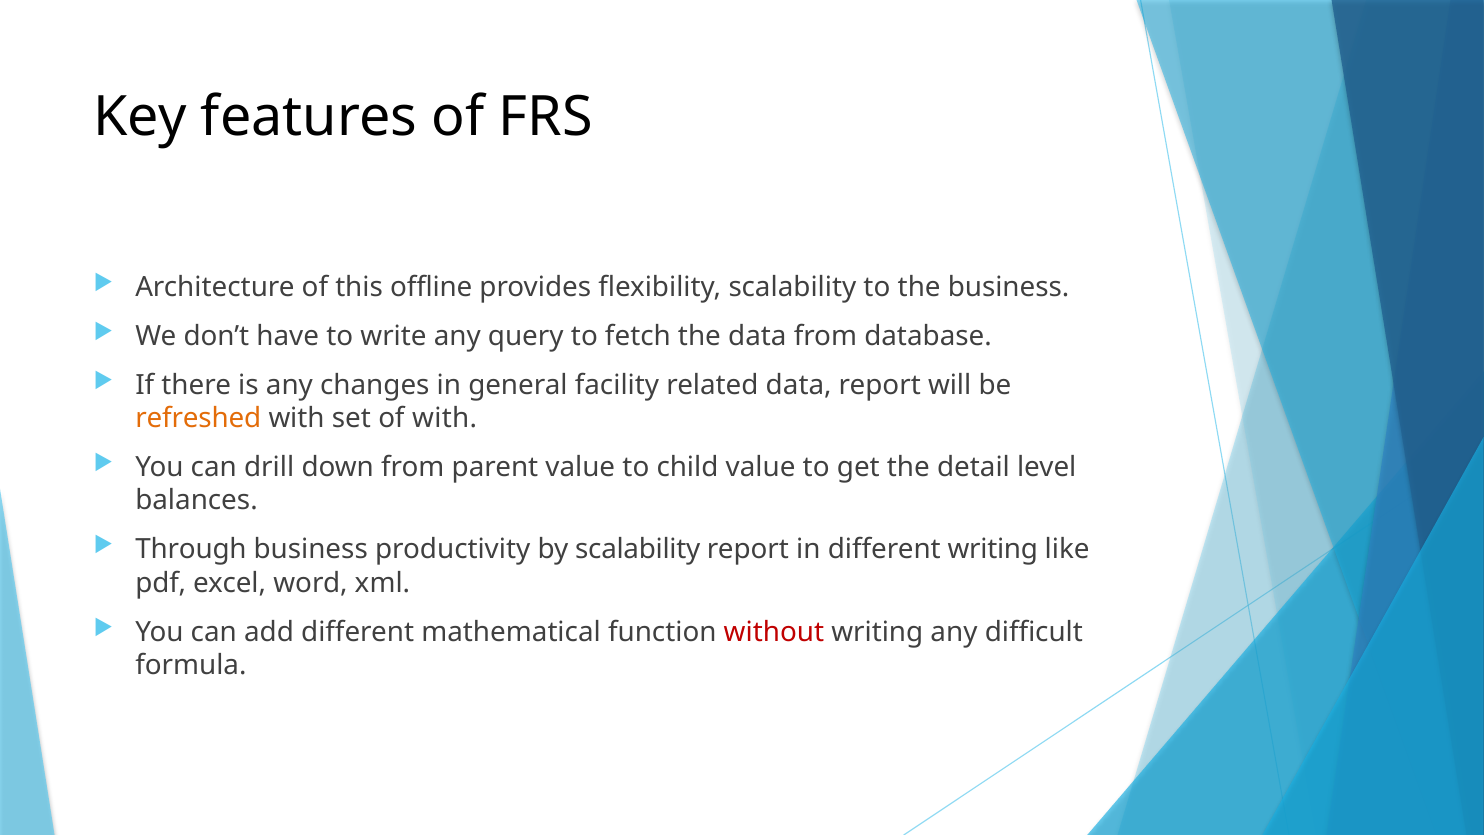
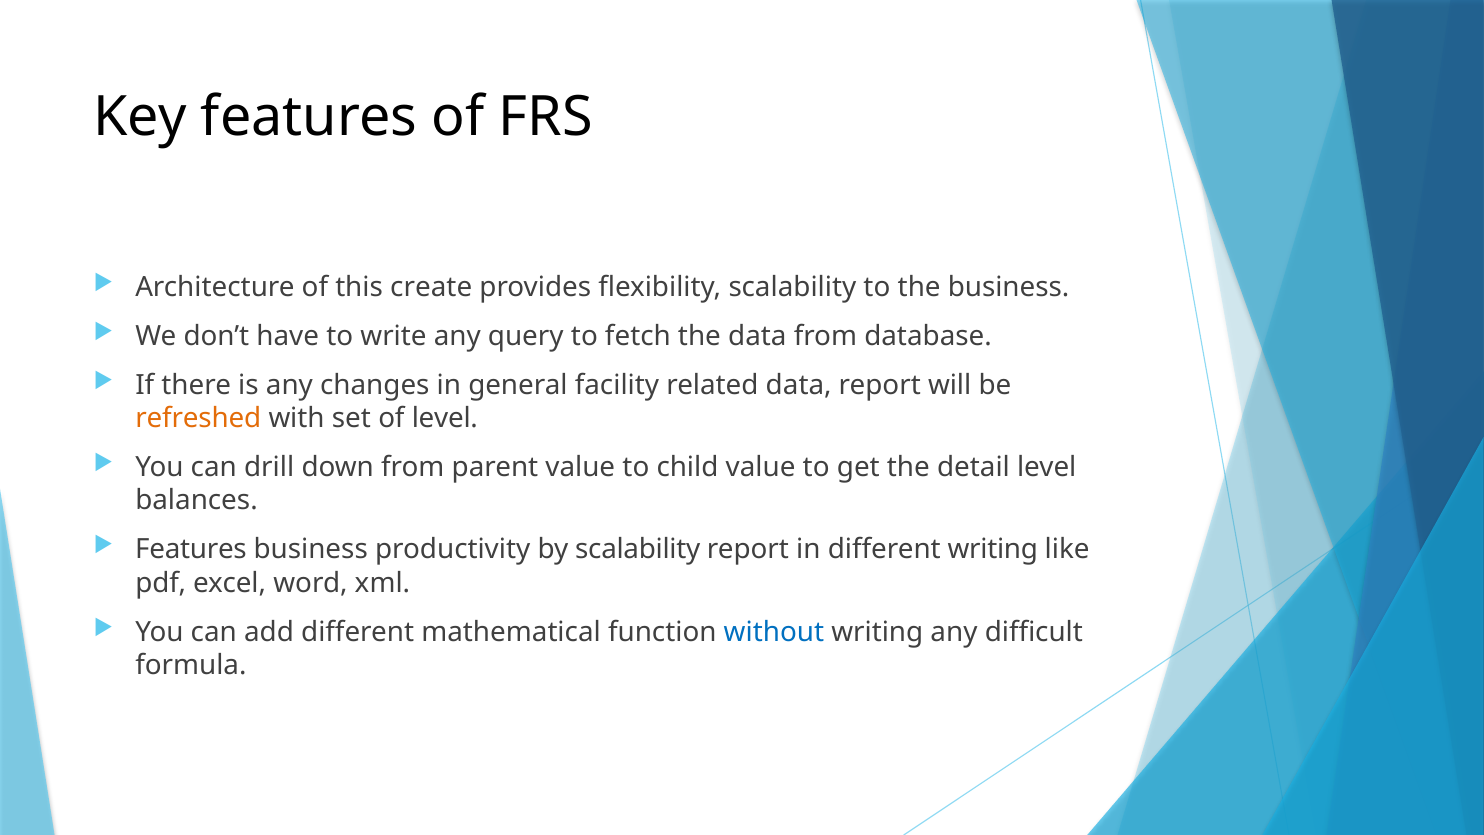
offline: offline -> create (431, 287)
of with: with -> level (445, 418)
Through: Through -> Features (191, 549)
without colour: red -> blue (774, 632)
